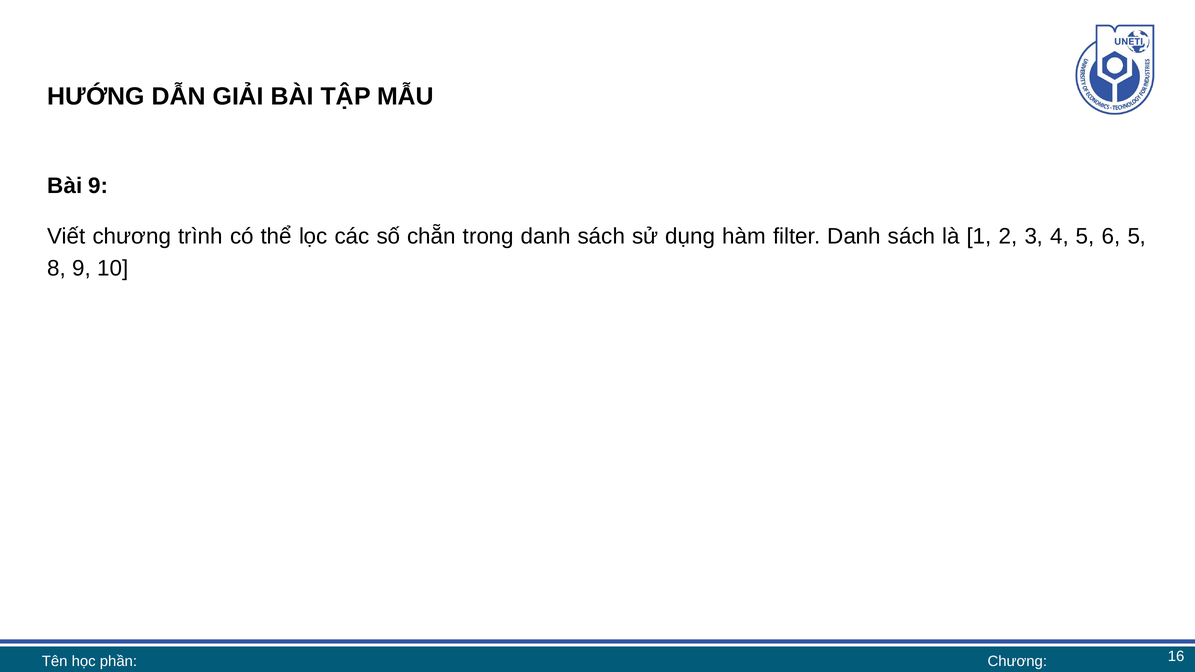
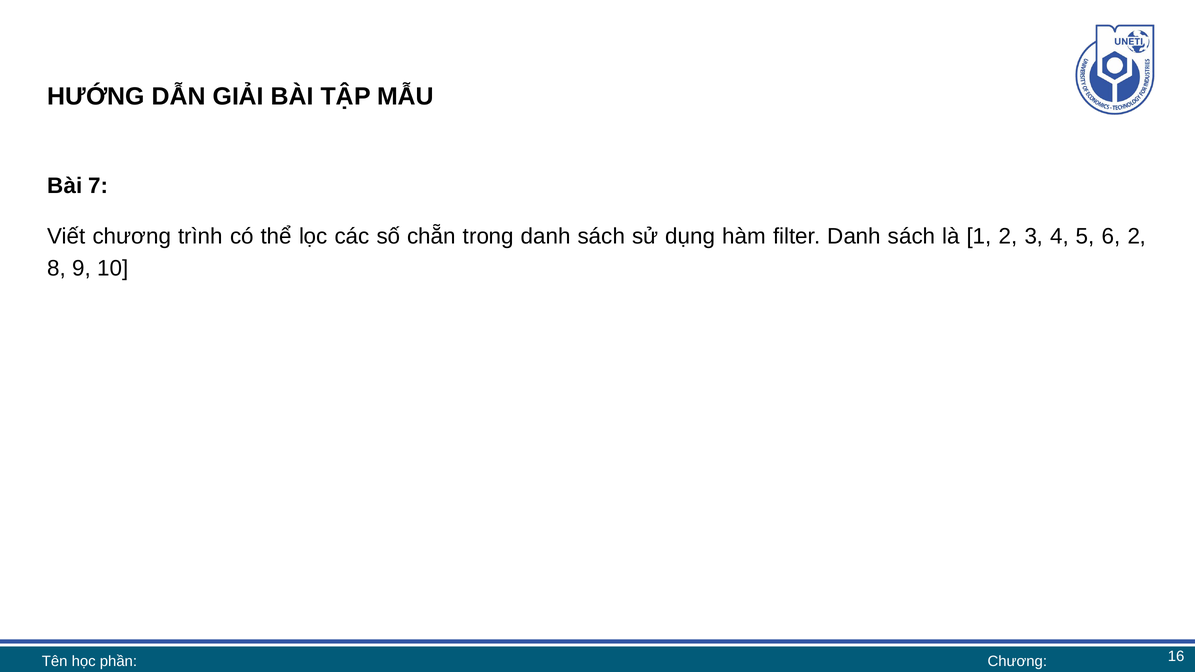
Bài 9: 9 -> 7 (98, 186)
6 5: 5 -> 2 (1137, 236)
